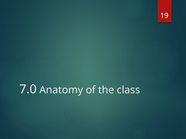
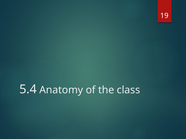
7.0: 7.0 -> 5.4 (28, 90)
